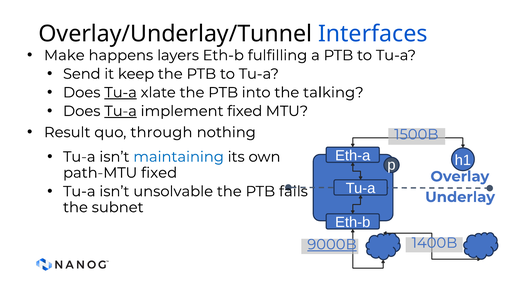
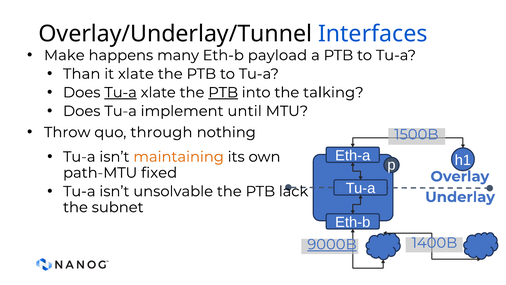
layers: layers -> many (178, 55)
fulfilling: fulfilling -> payload (277, 55)
Send: Send -> Than (82, 74)
it keep: keep -> xlate (136, 74)
PTB underline: none -> present (223, 92)
Tu-a underline: present -> none (121, 111)
implement fixed: fixed -> until (245, 111)
Result: Result -> Throw (67, 132)
maintaining colour: blue -> orange (179, 157)
fails: fails -> lack (294, 191)
